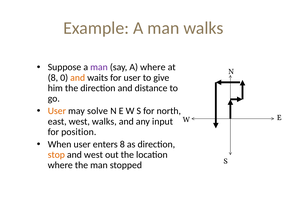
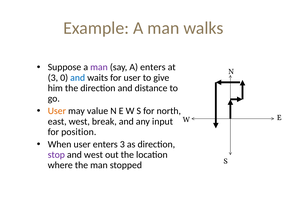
A where: where -> enters (153, 67)
8: 8 -> 3 (53, 78)
and colour: orange -> blue (78, 78)
solve: solve -> value (98, 111)
west walks: walks -> break (104, 122)
enters 8: 8 -> 3 (122, 144)
stop colour: orange -> purple (56, 155)
